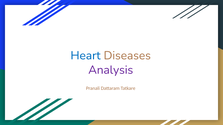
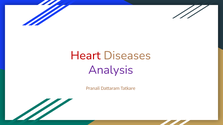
Heart colour: blue -> red (86, 56)
